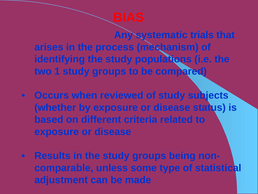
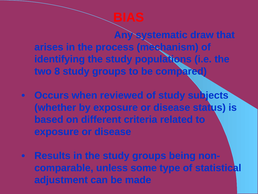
trials: trials -> draw (202, 35)
1: 1 -> 8 (57, 71)
